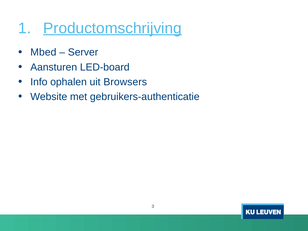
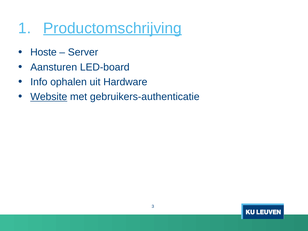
Mbed: Mbed -> Hoste (43, 52)
Browsers: Browsers -> Hardware (125, 82)
Website underline: none -> present (49, 97)
